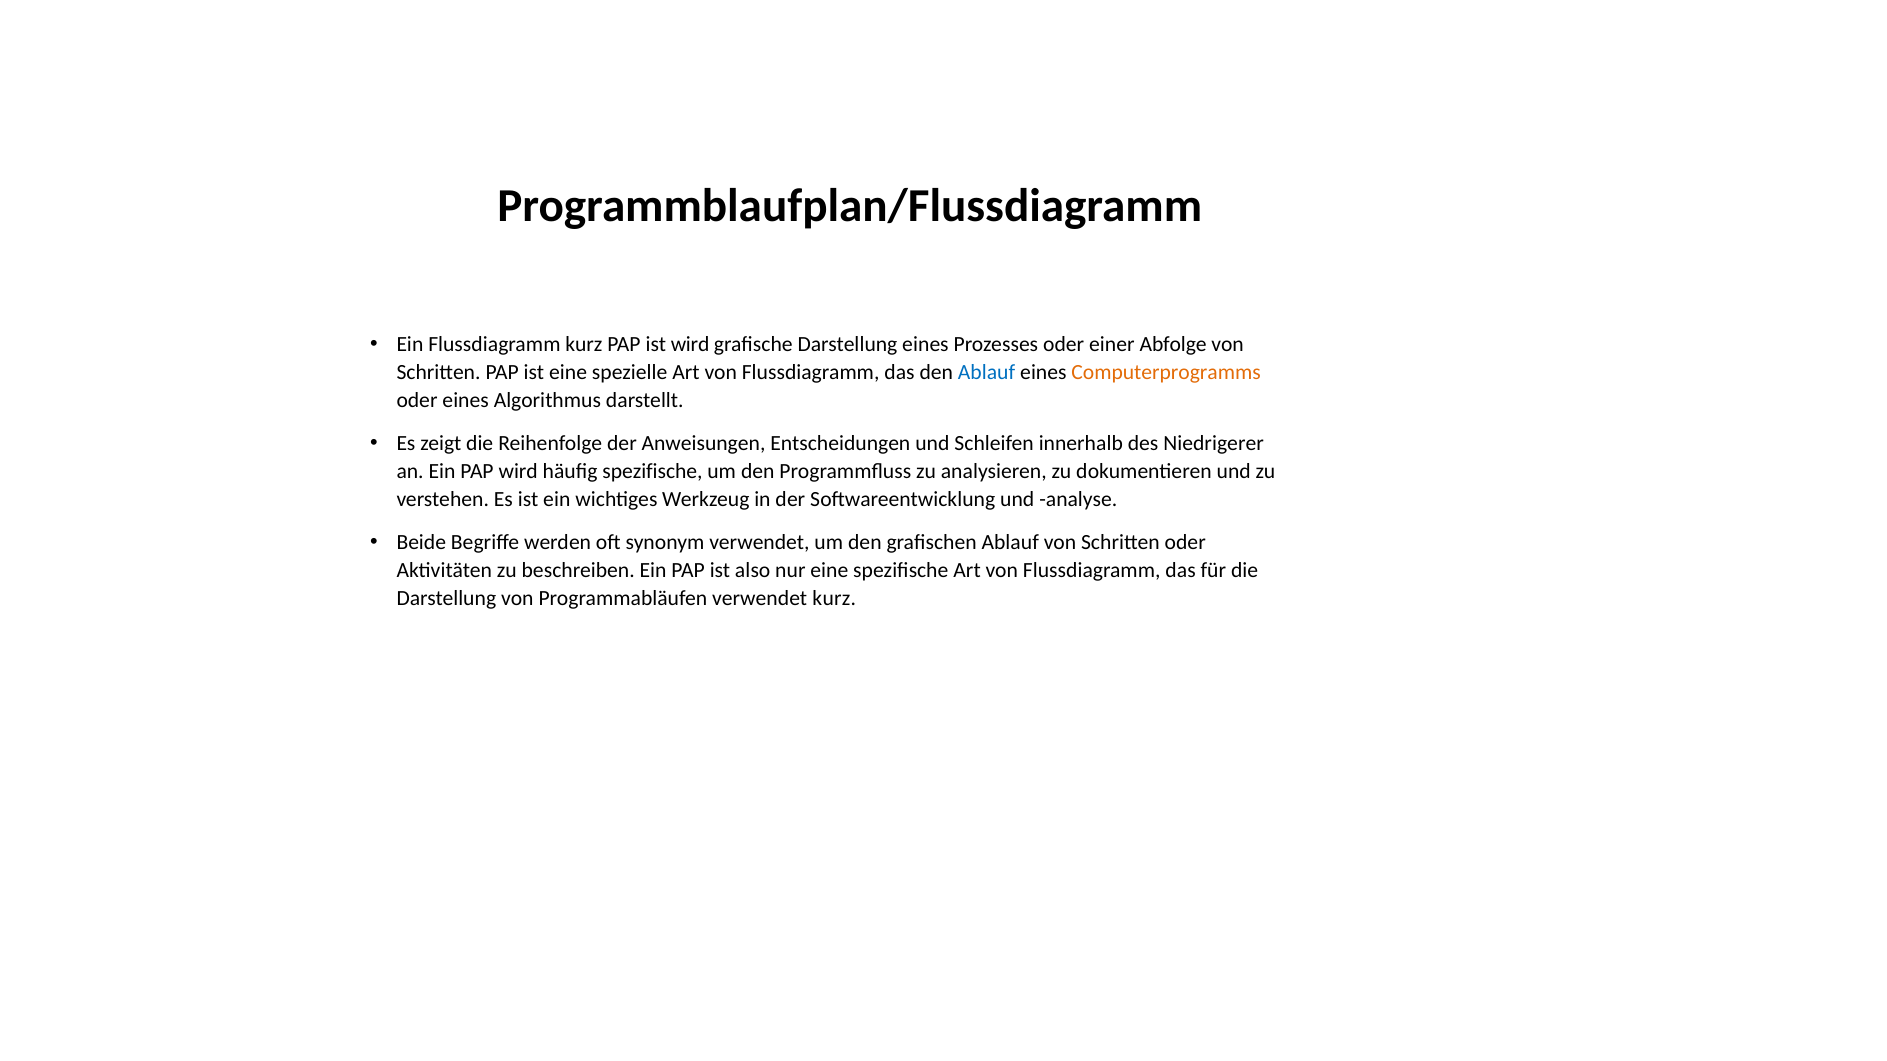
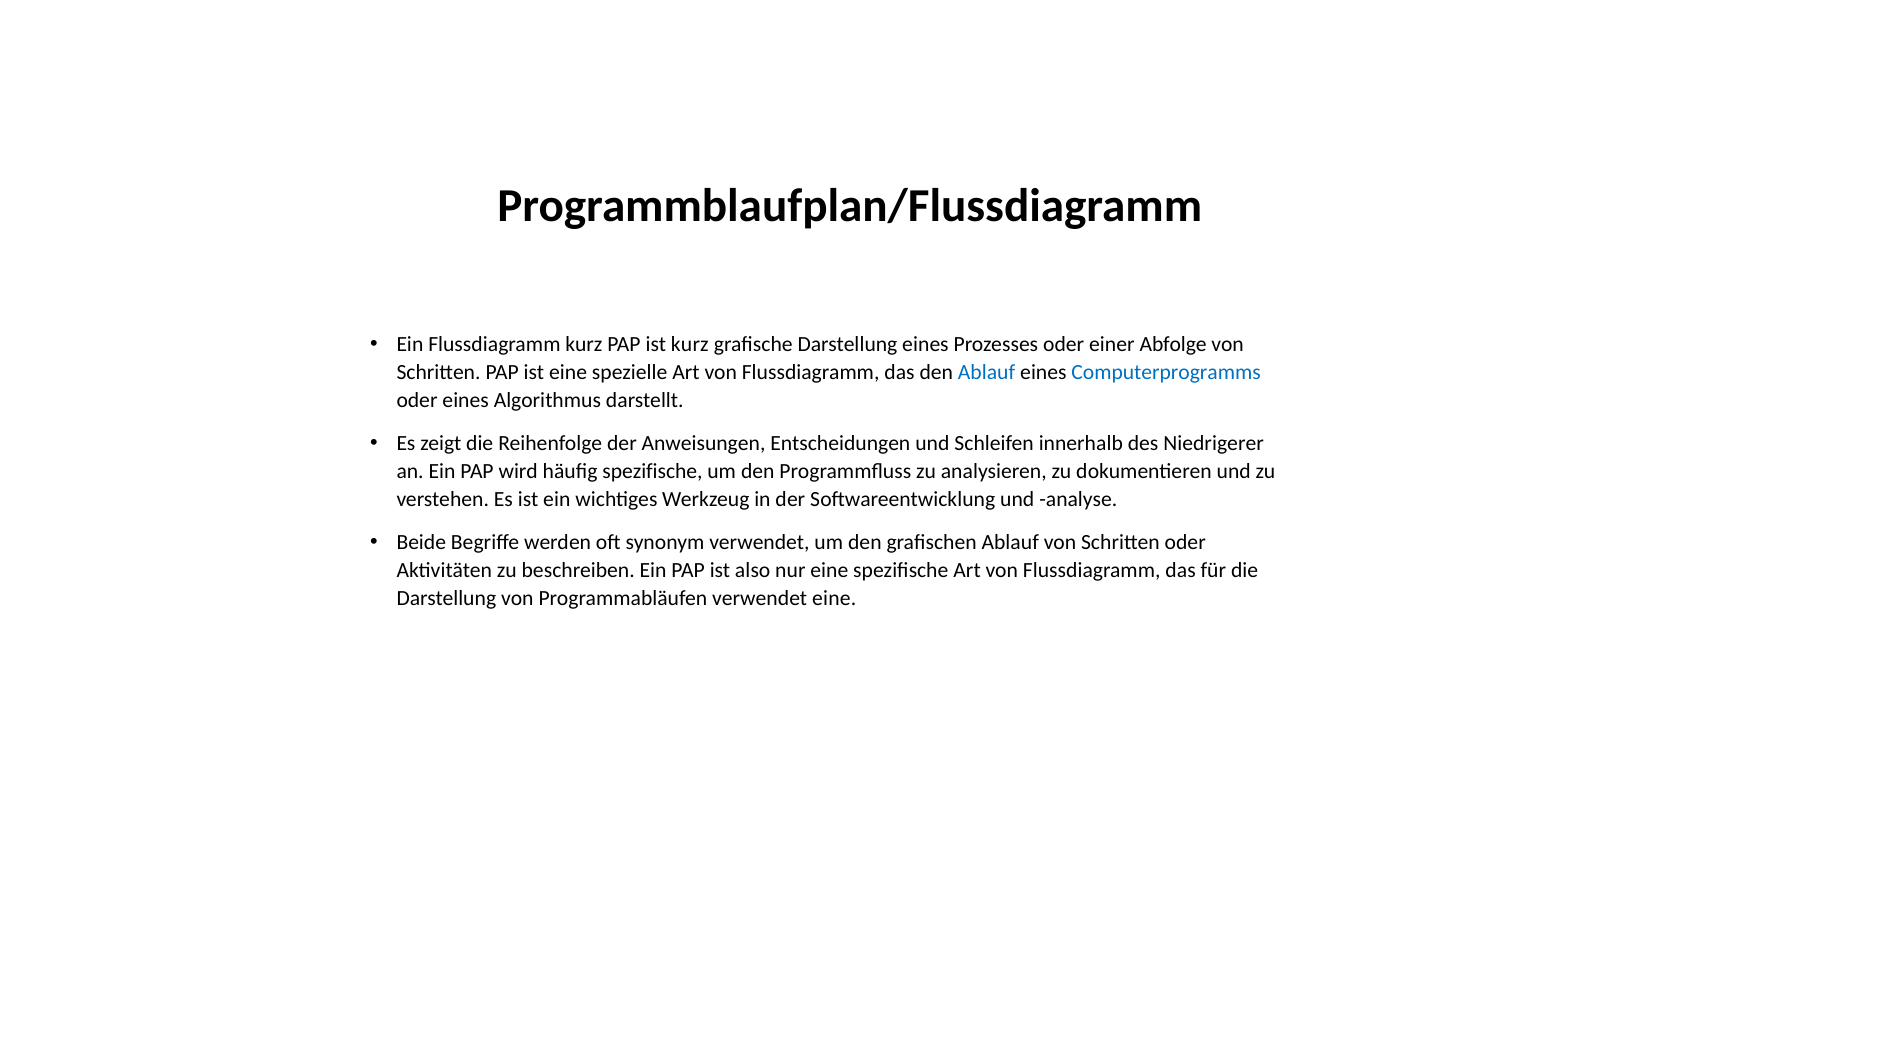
ist wird: wird -> kurz (690, 345)
Computerprogramms colour: orange -> blue (1166, 373)
verwendet kurz: kurz -> eine (834, 598)
